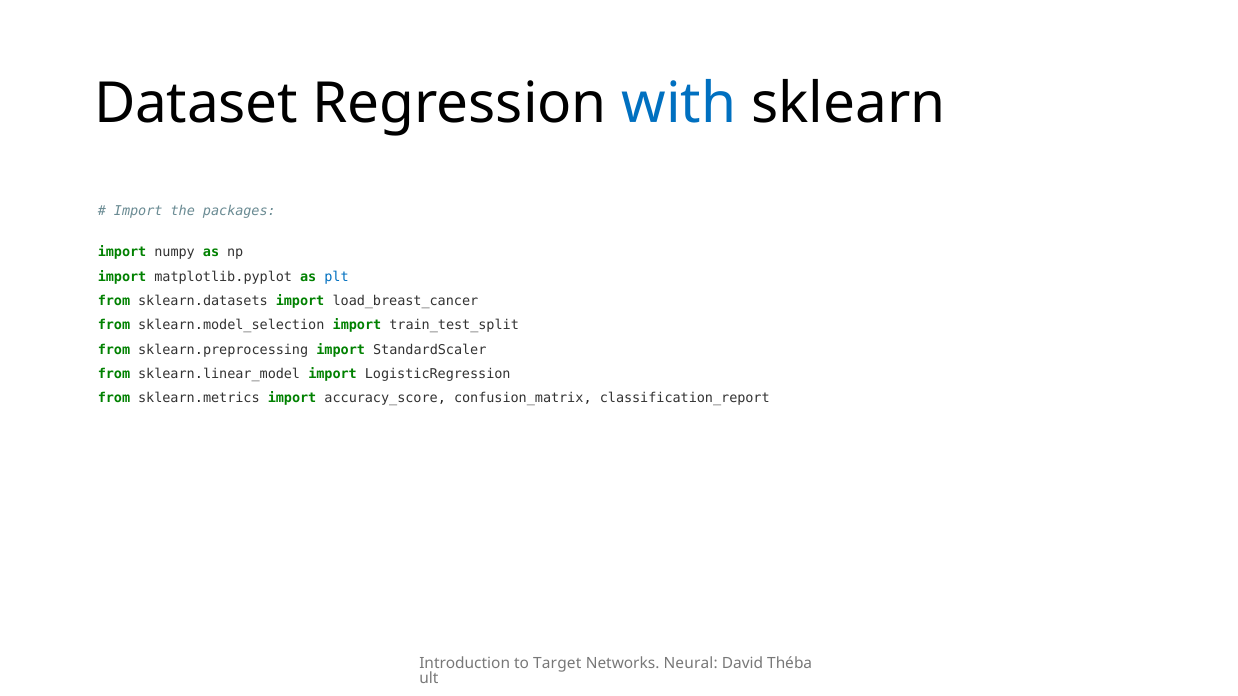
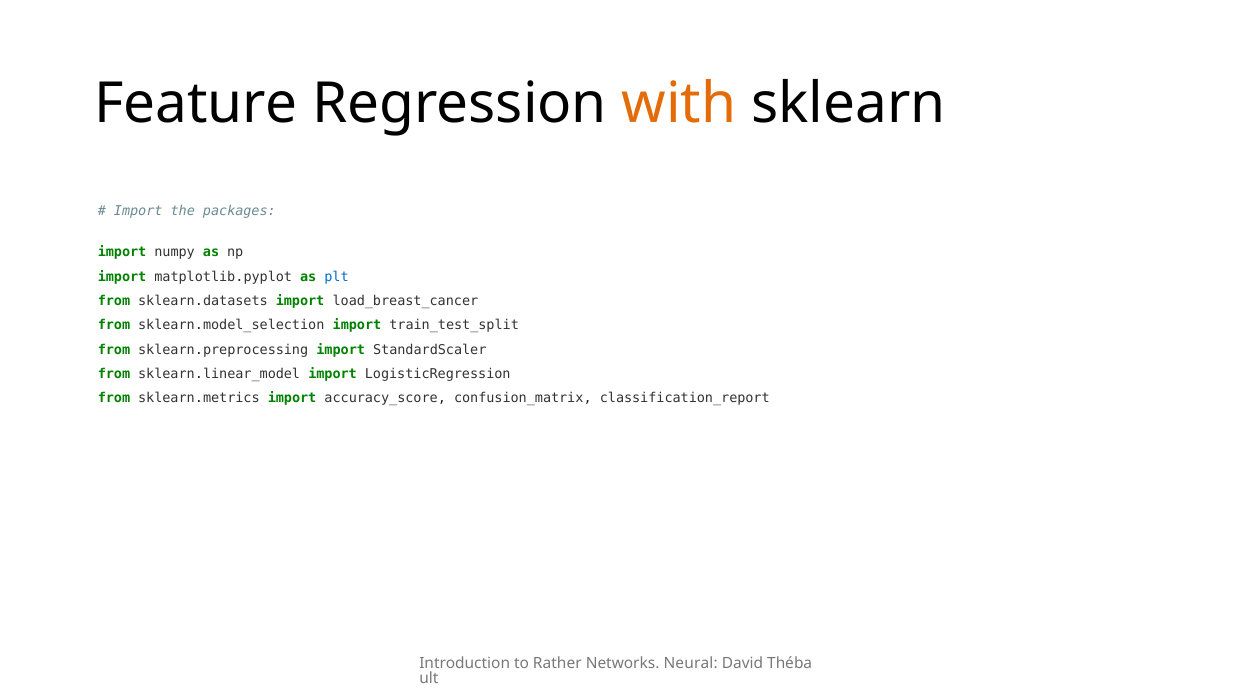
Dataset: Dataset -> Feature (196, 104)
with colour: blue -> orange (679, 104)
Target: Target -> Rather (557, 664)
